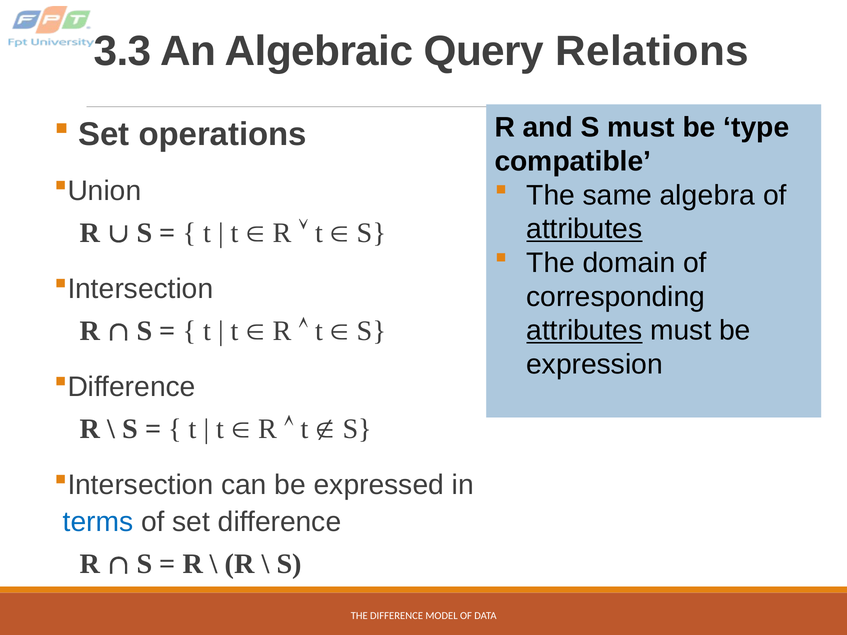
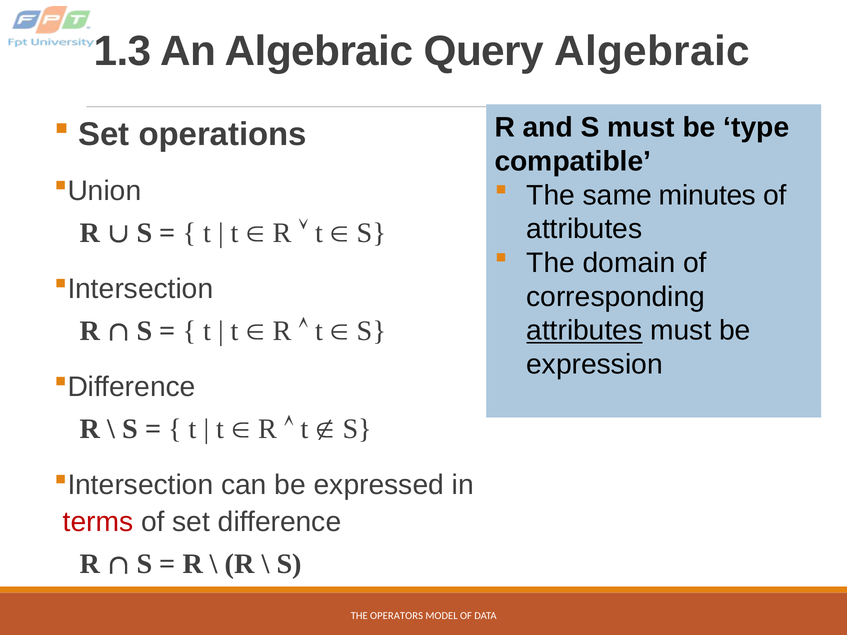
3.3: 3.3 -> 1.3 (123, 51)
Query Relations: Relations -> Algebraic (652, 51)
algebra: algebra -> minutes (708, 195)
attributes underline: present -> none (584, 229)
terms colour: blue -> red (98, 522)
THE DIFFERENCE: DIFFERENCE -> OPERATORS (397, 616)
